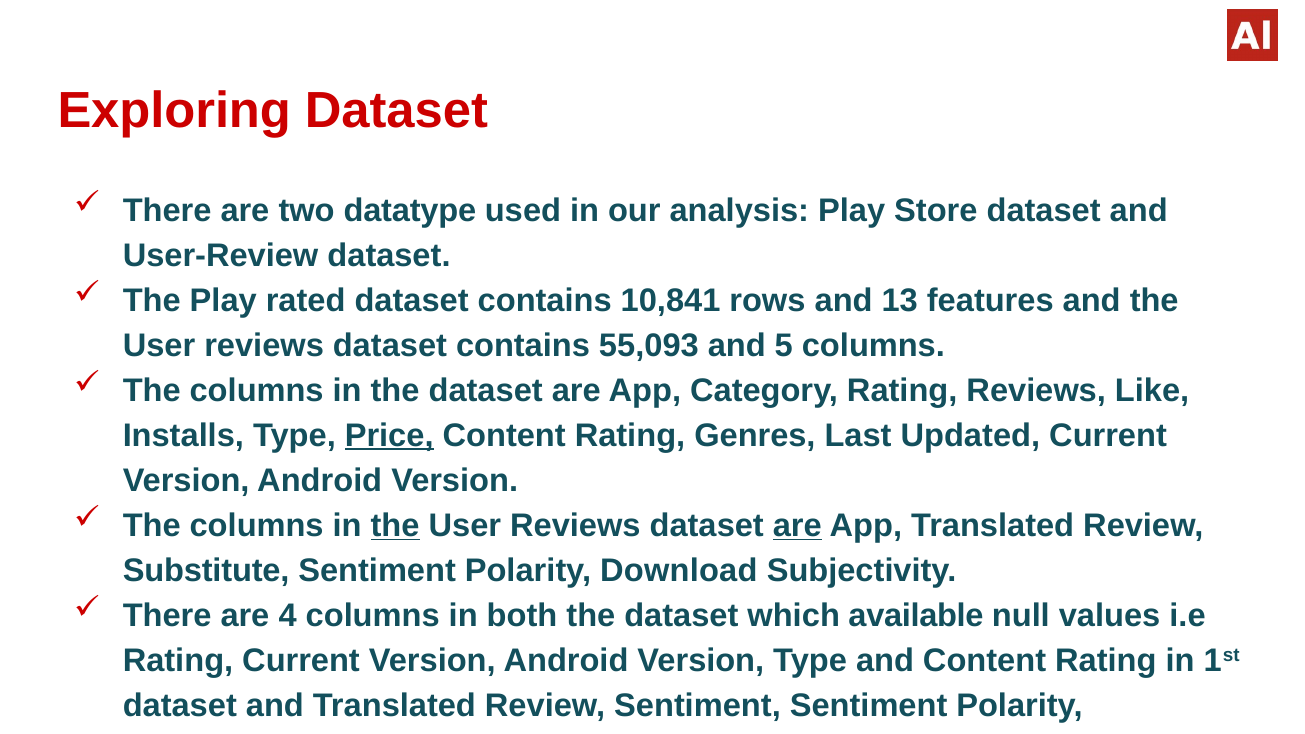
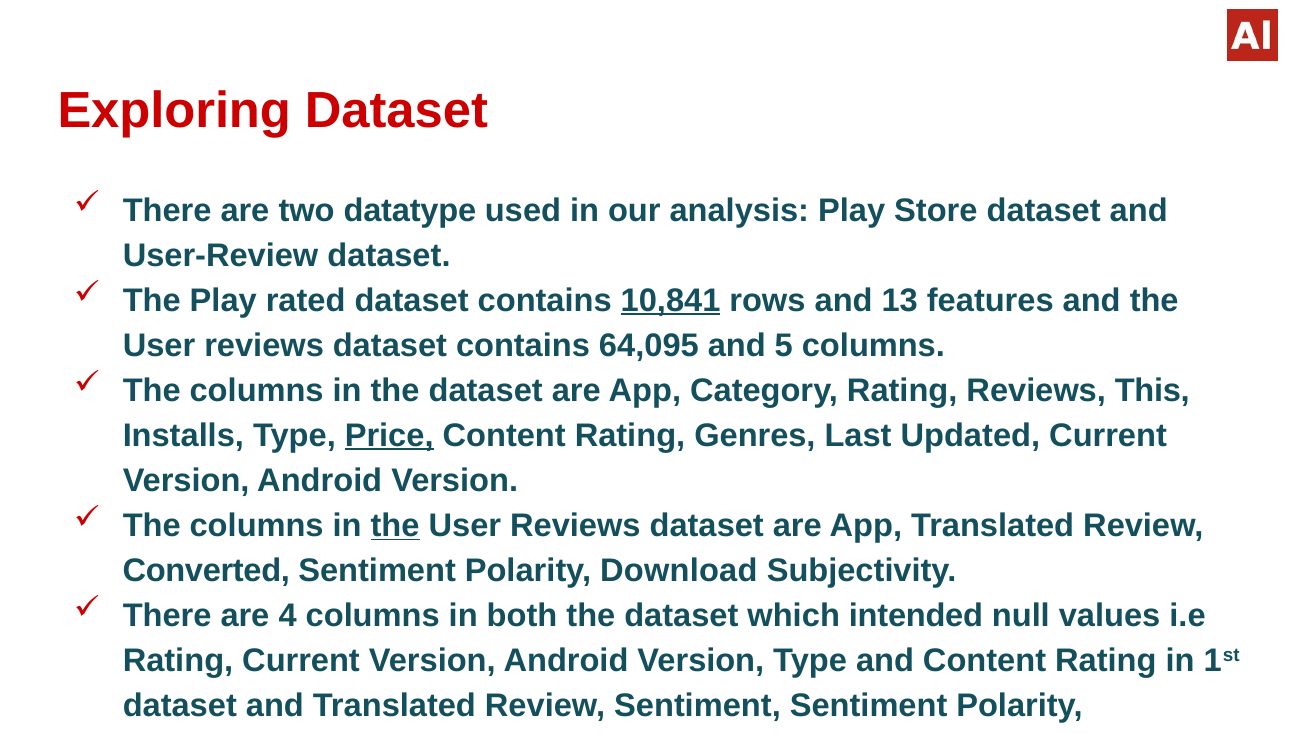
10,841 underline: none -> present (671, 300)
55,093: 55,093 -> 64,095 (649, 345)
Like: Like -> This (1152, 390)
are underline: present -> none (797, 526)
Substitute: Substitute -> Converted (206, 571)
available: available -> intended (916, 616)
